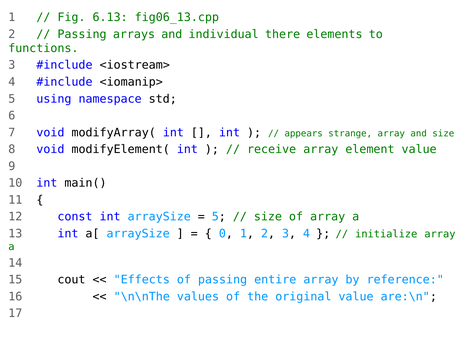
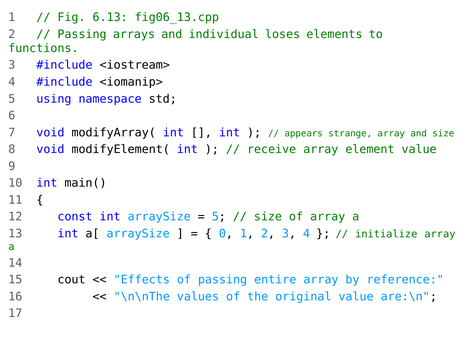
there: there -> loses (283, 34)
